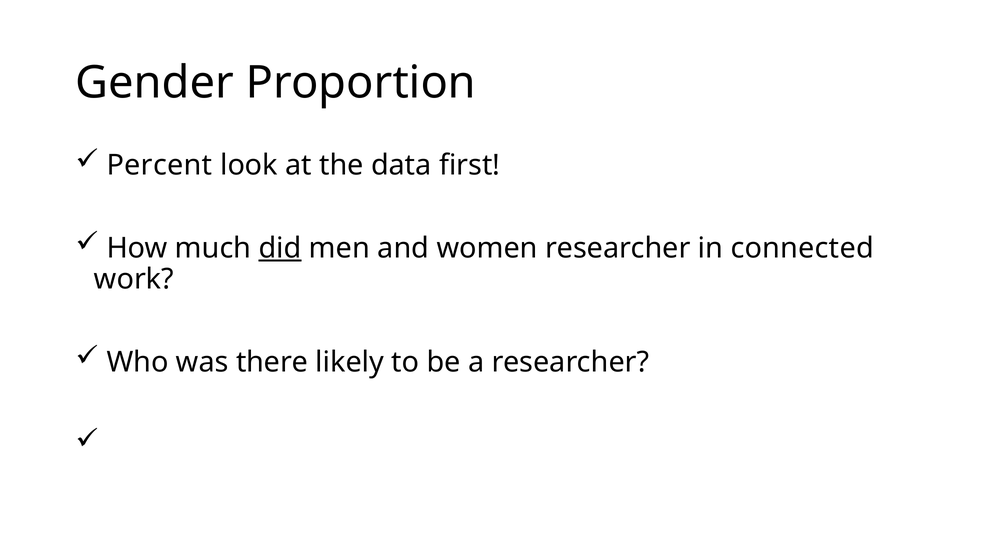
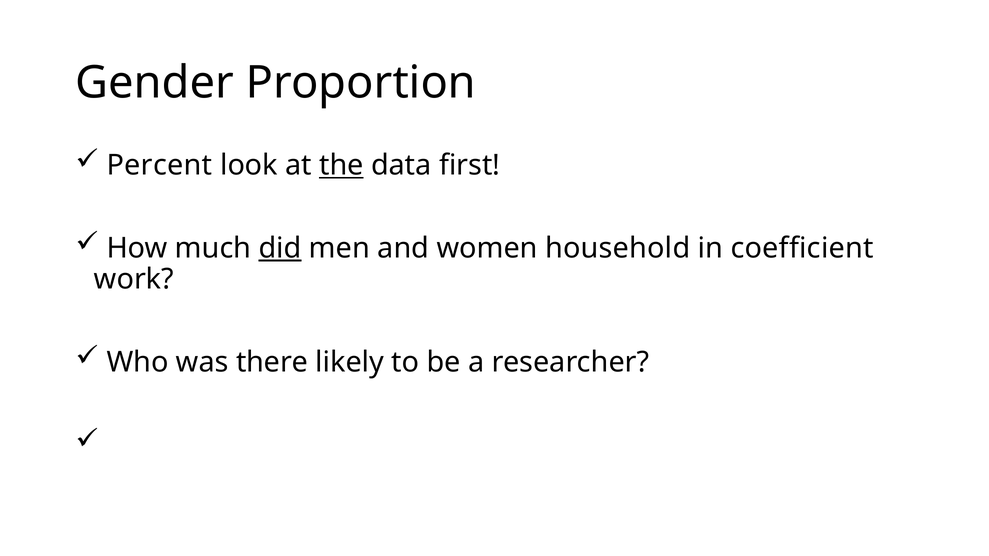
the underline: none -> present (341, 165)
women researcher: researcher -> household (618, 248)
connected: connected -> coefficient (802, 248)
